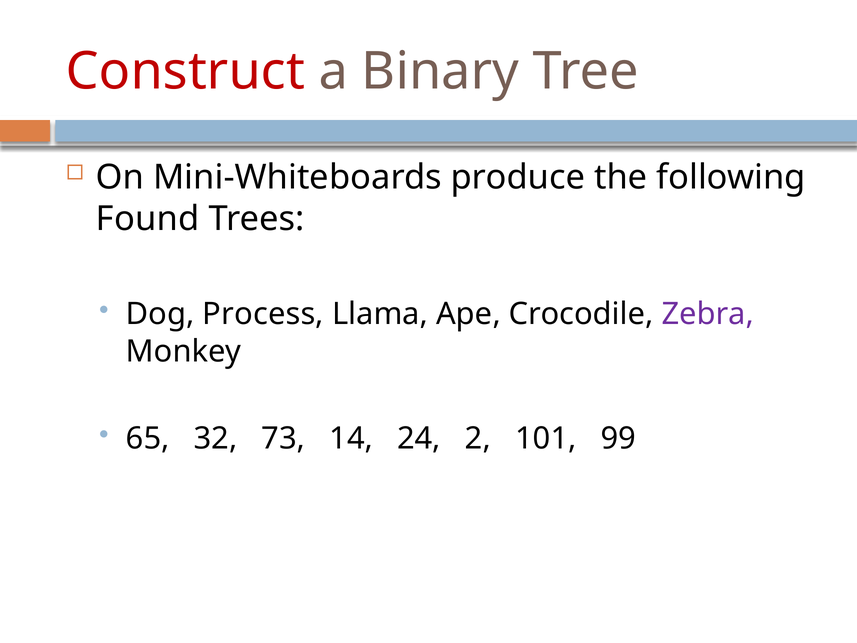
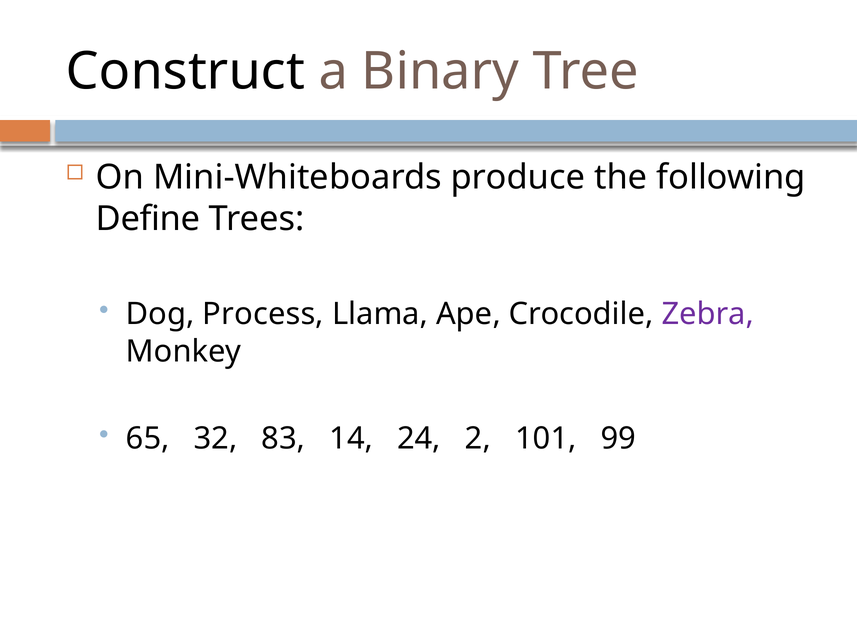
Construct colour: red -> black (185, 71)
Found: Found -> Define (148, 219)
73: 73 -> 83 (283, 439)
